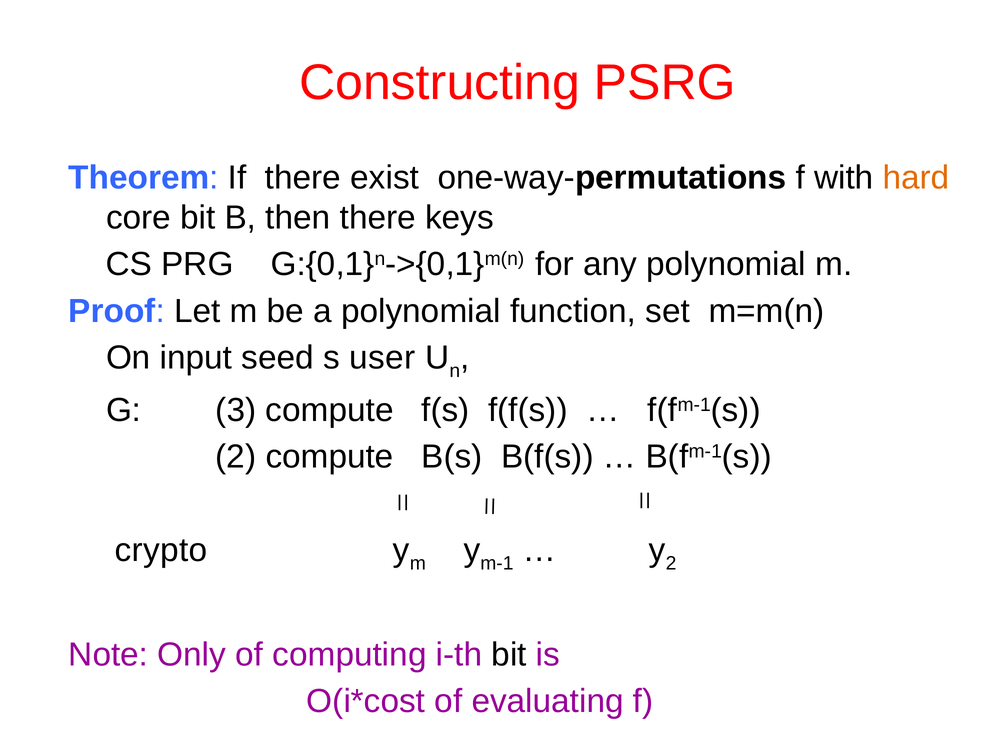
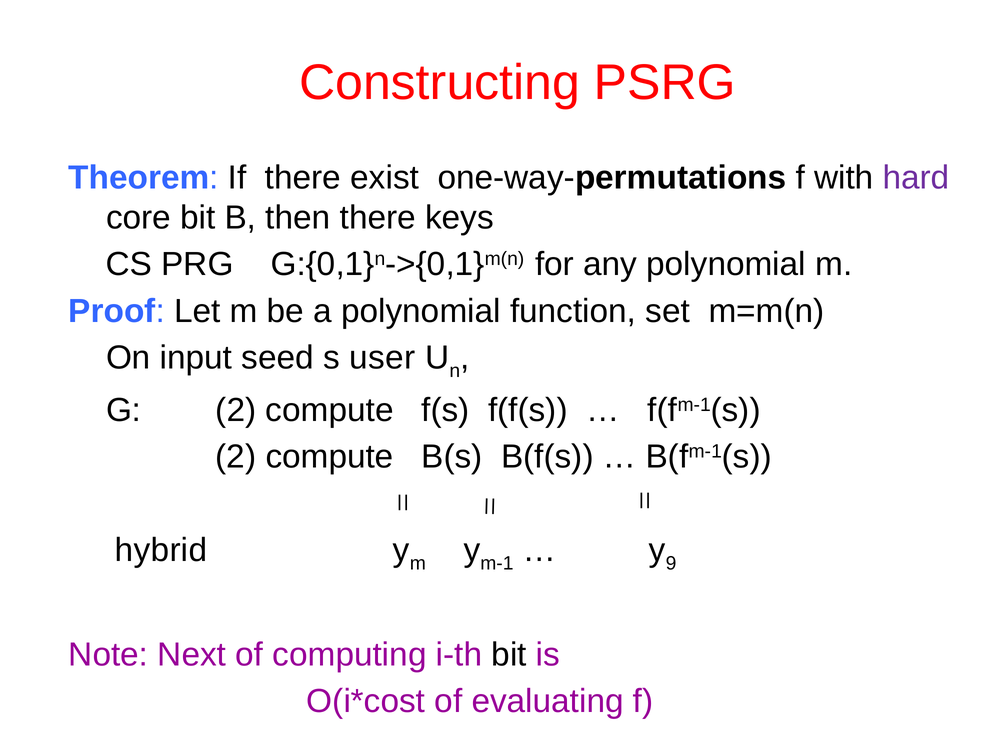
hard colour: orange -> purple (916, 178)
G 3: 3 -> 2 (236, 410)
crypto: crypto -> hybrid (161, 551)
2: 2 -> 9 (671, 564)
Only: Only -> Next (192, 655)
